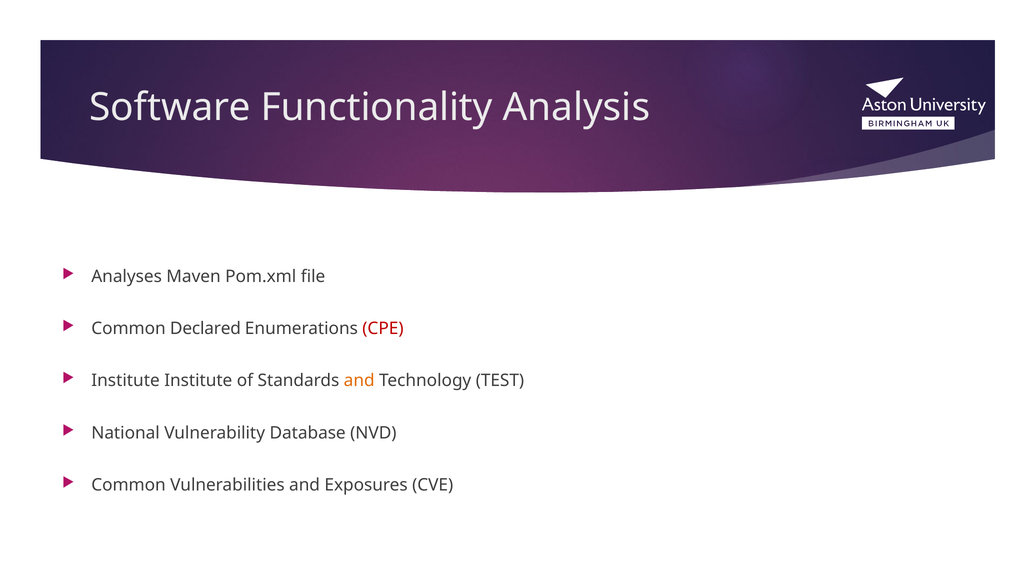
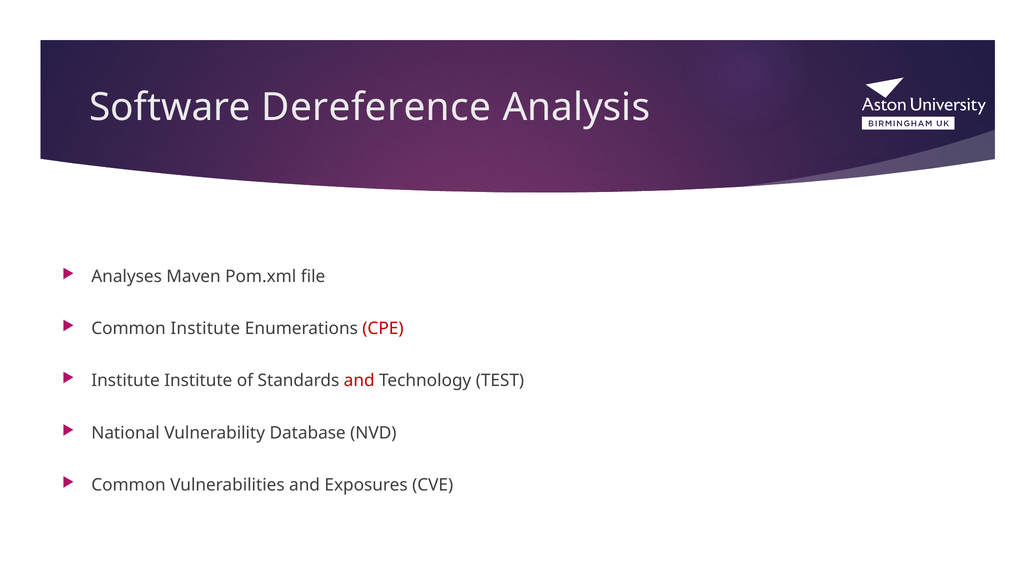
Functionality: Functionality -> Dereference (376, 107)
Common Declared: Declared -> Institute (205, 328)
and colour: orange -> red (359, 381)
